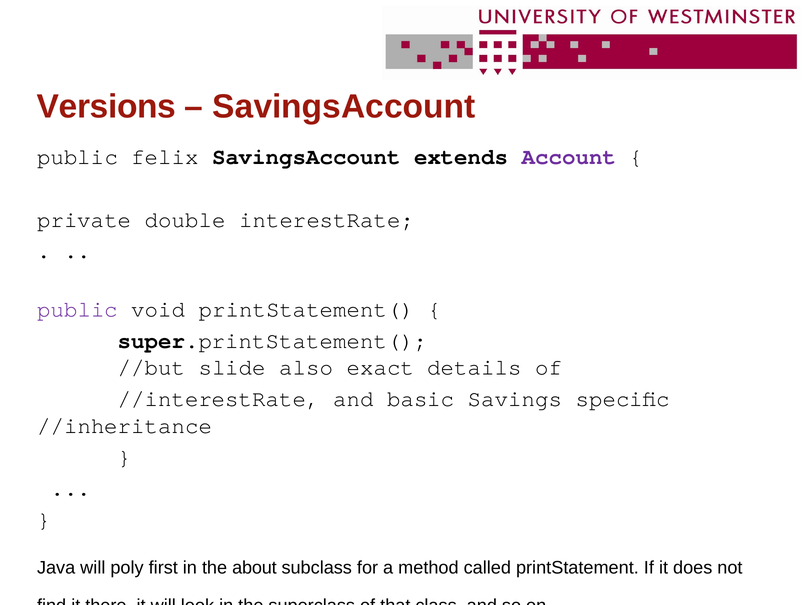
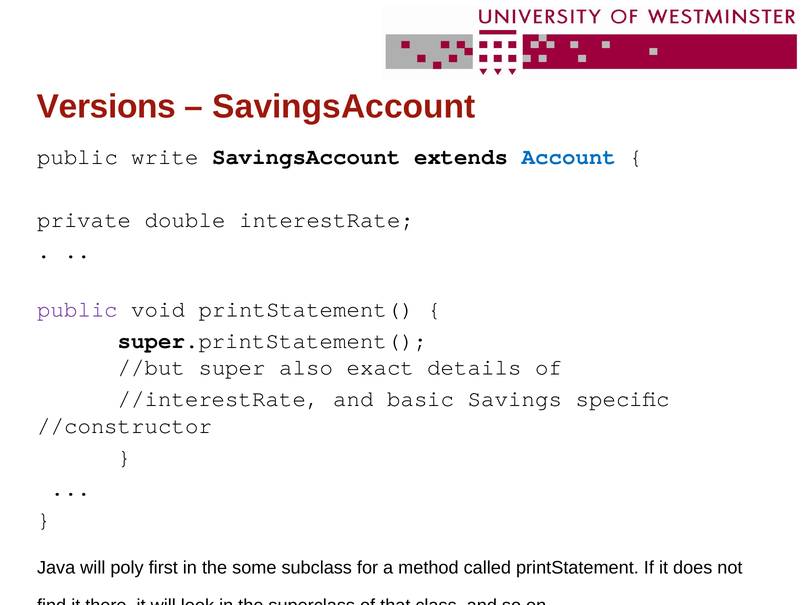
felix: felix -> write (165, 157)
Account colour: purple -> blue (569, 157)
slide: slide -> super (232, 367)
//inheritance: //inheritance -> //constructor (125, 425)
about: about -> some (254, 567)
